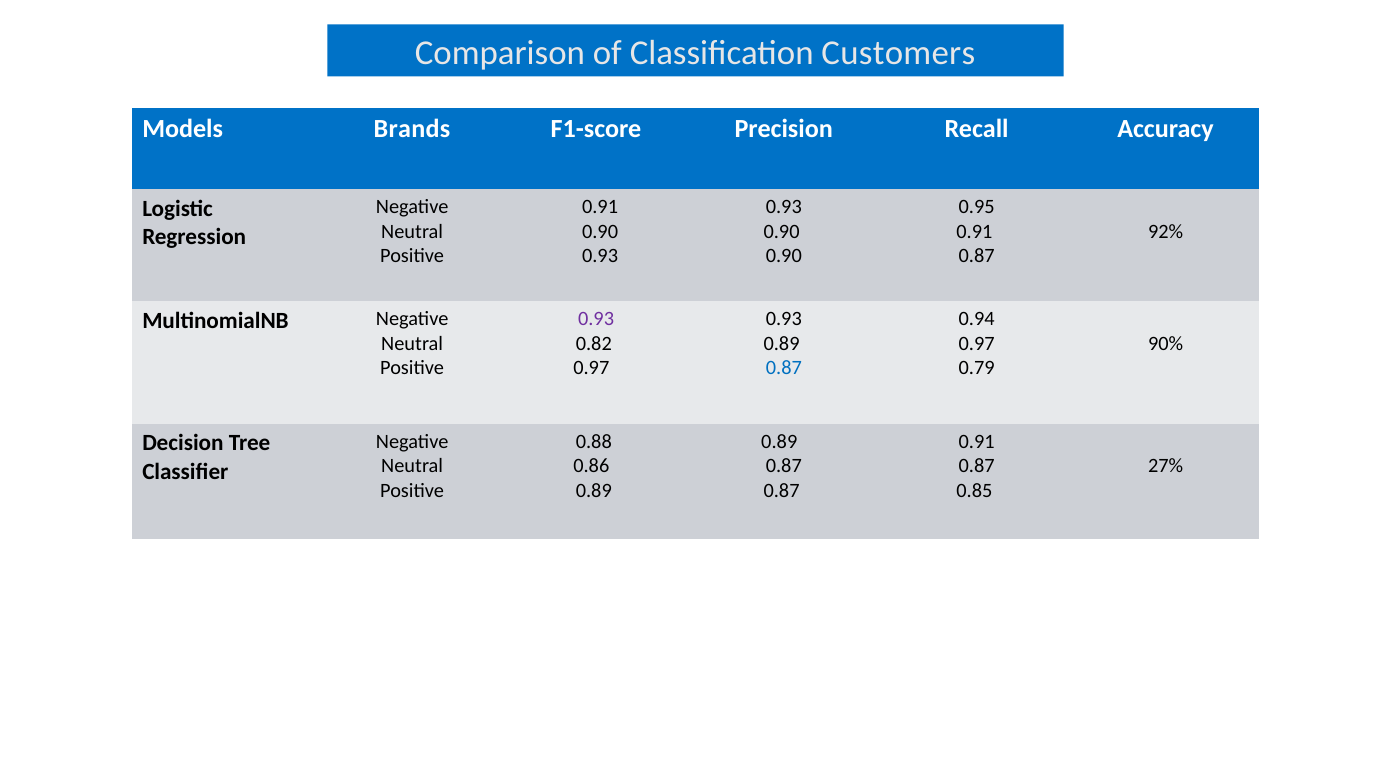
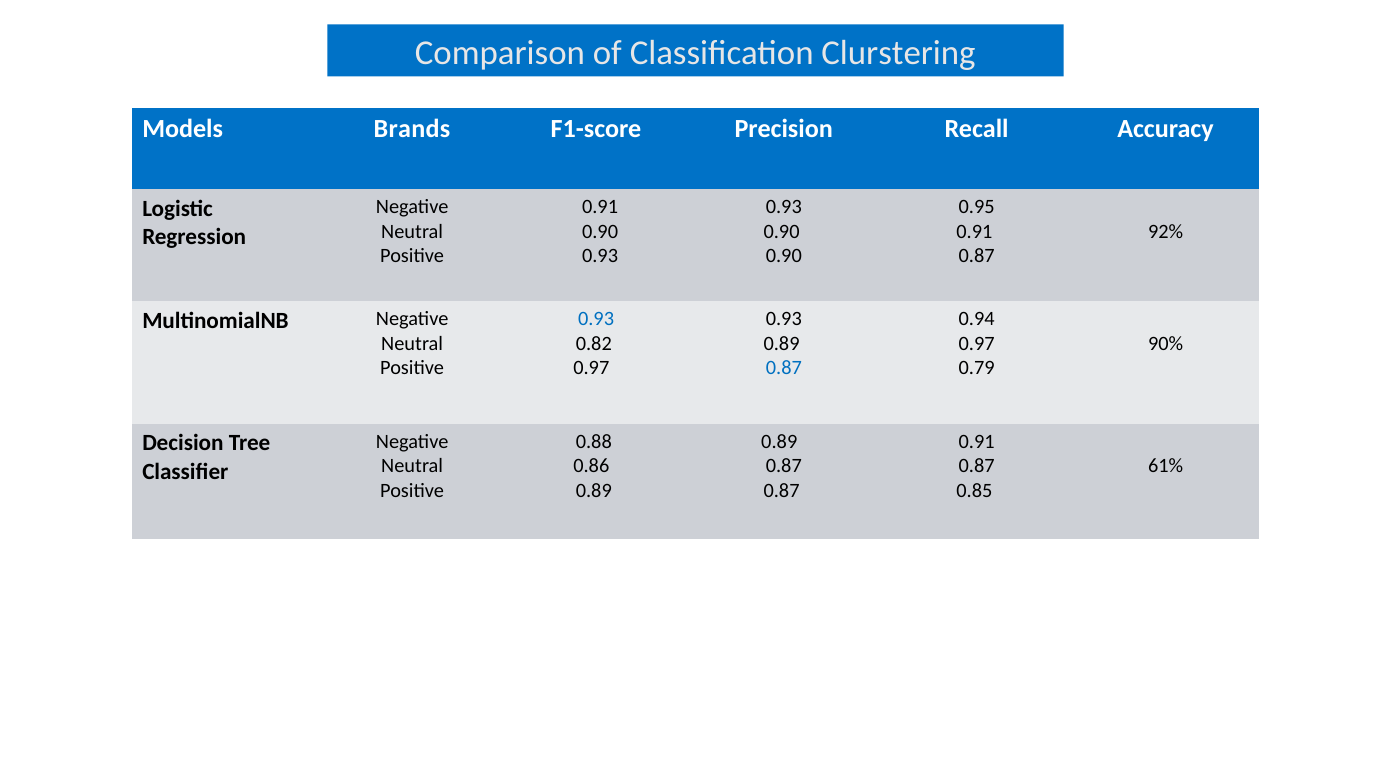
Customers: Customers -> Clurstering (899, 53)
0.93 colour: purple -> blue (596, 319)
27%: 27% -> 61% (1166, 466)
